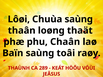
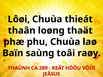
Chuùa saùng: saùng -> thieát (79, 19)
phu Chaân: Chaân -> Chuùa (65, 42)
